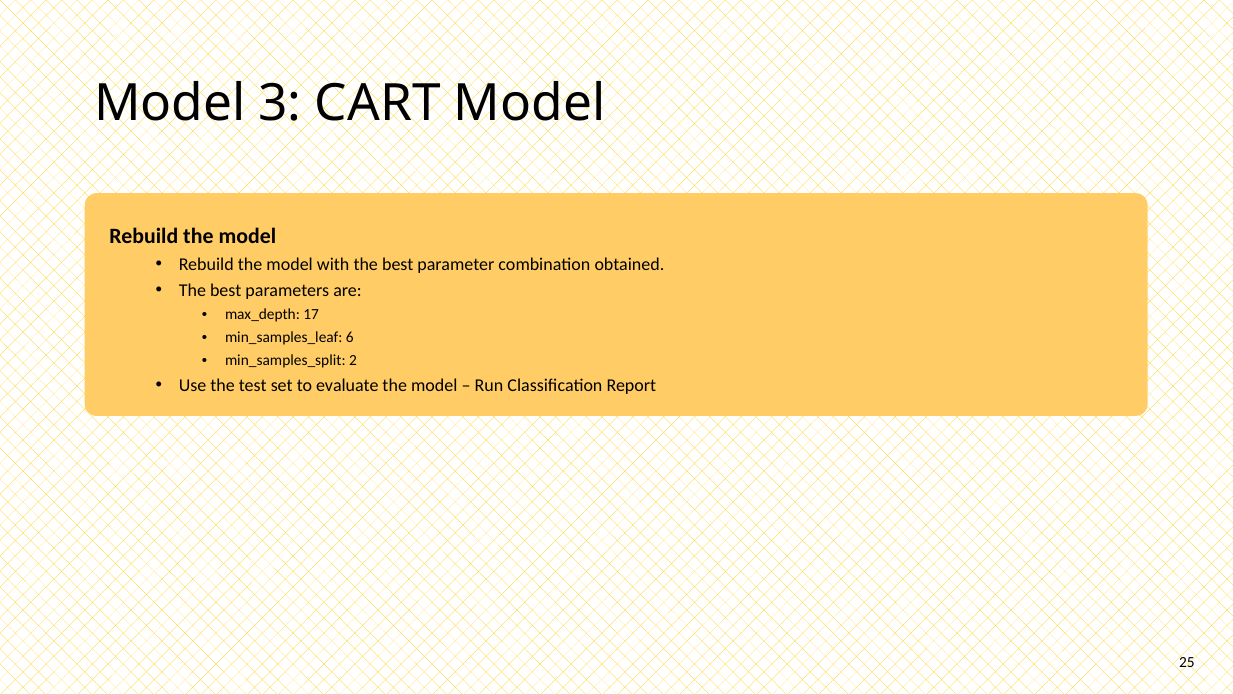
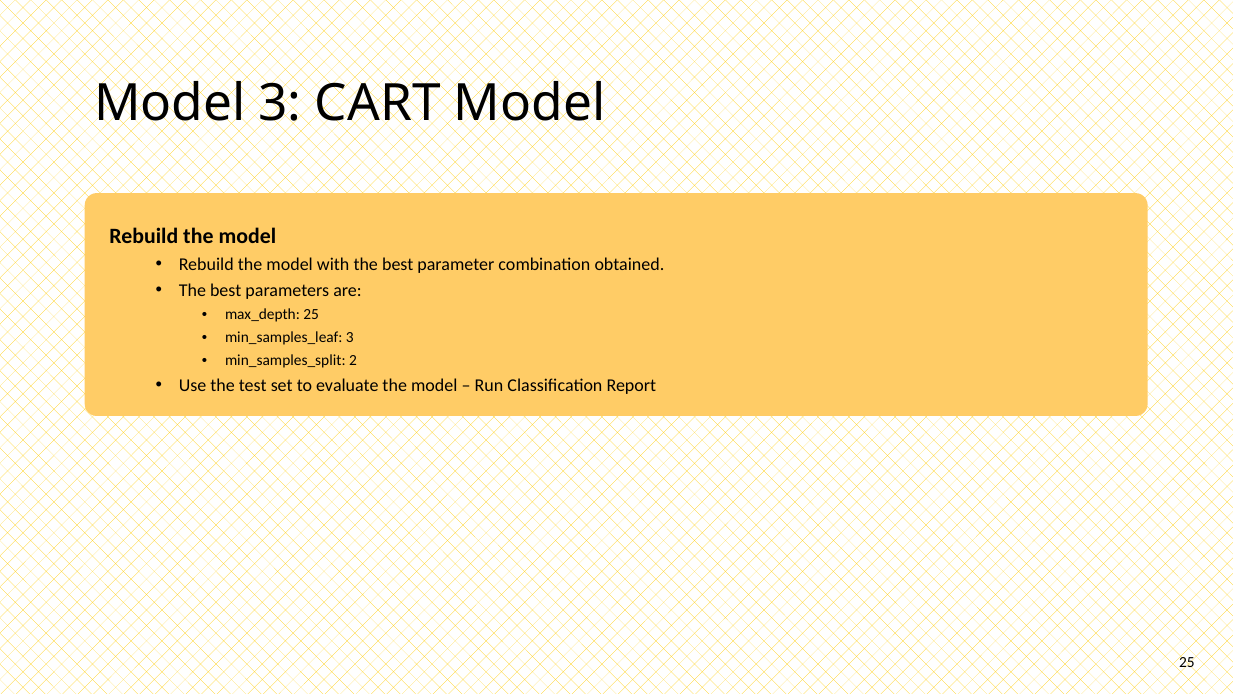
max_depth 17: 17 -> 25 (311, 315)
min_samples_leaf 6: 6 -> 3 (350, 338)
